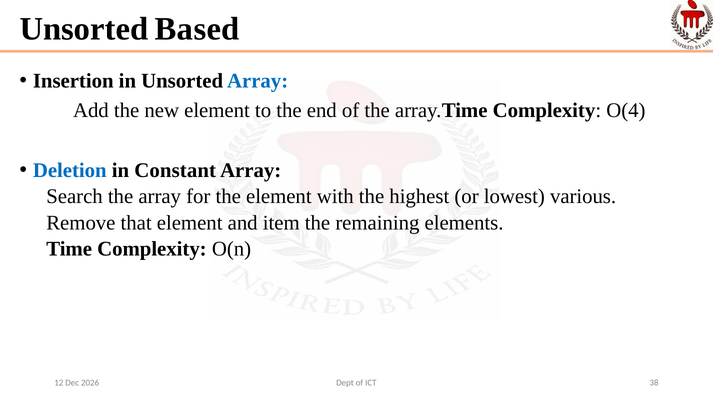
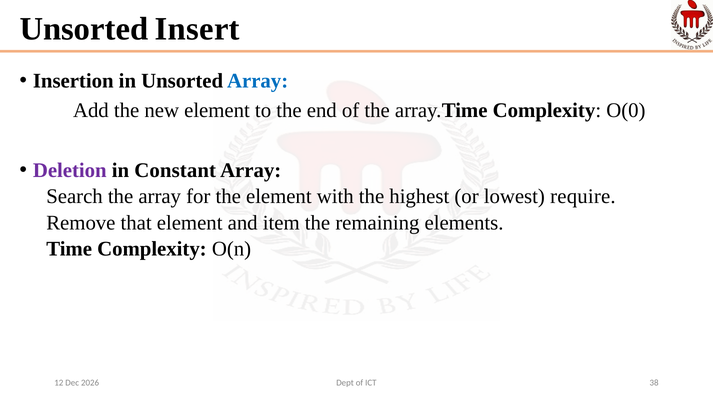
Based: Based -> Insert (197, 29)
O(4: O(4 -> O(0 (626, 111)
Deletion colour: blue -> purple (70, 170)
various: various -> require (583, 197)
